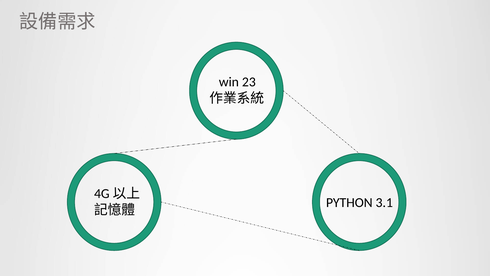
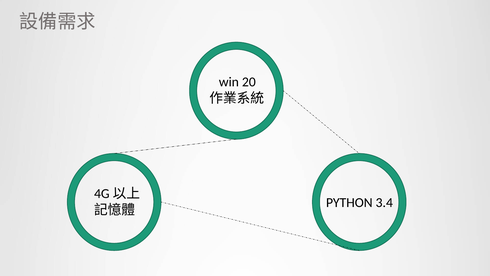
23: 23 -> 20 (249, 82)
3.1: 3.1 -> 3.4 (384, 203)
